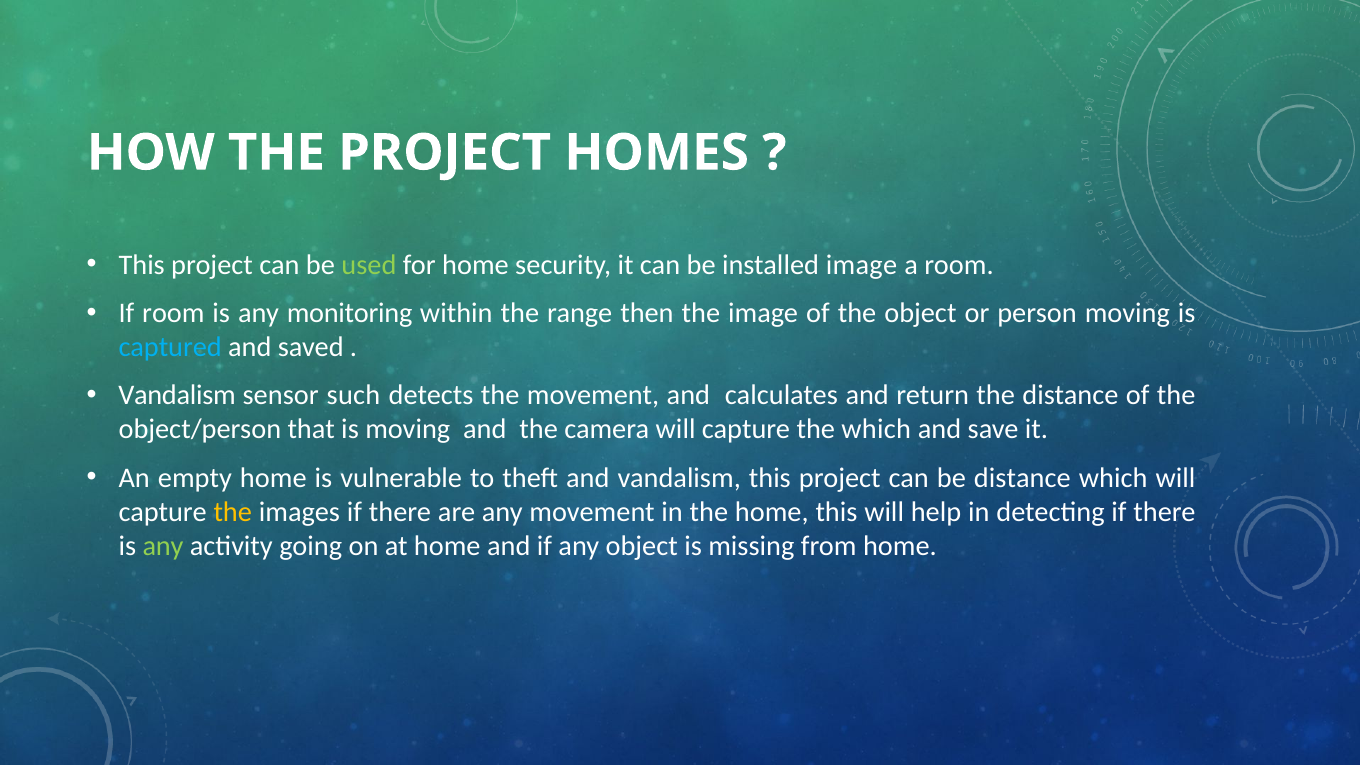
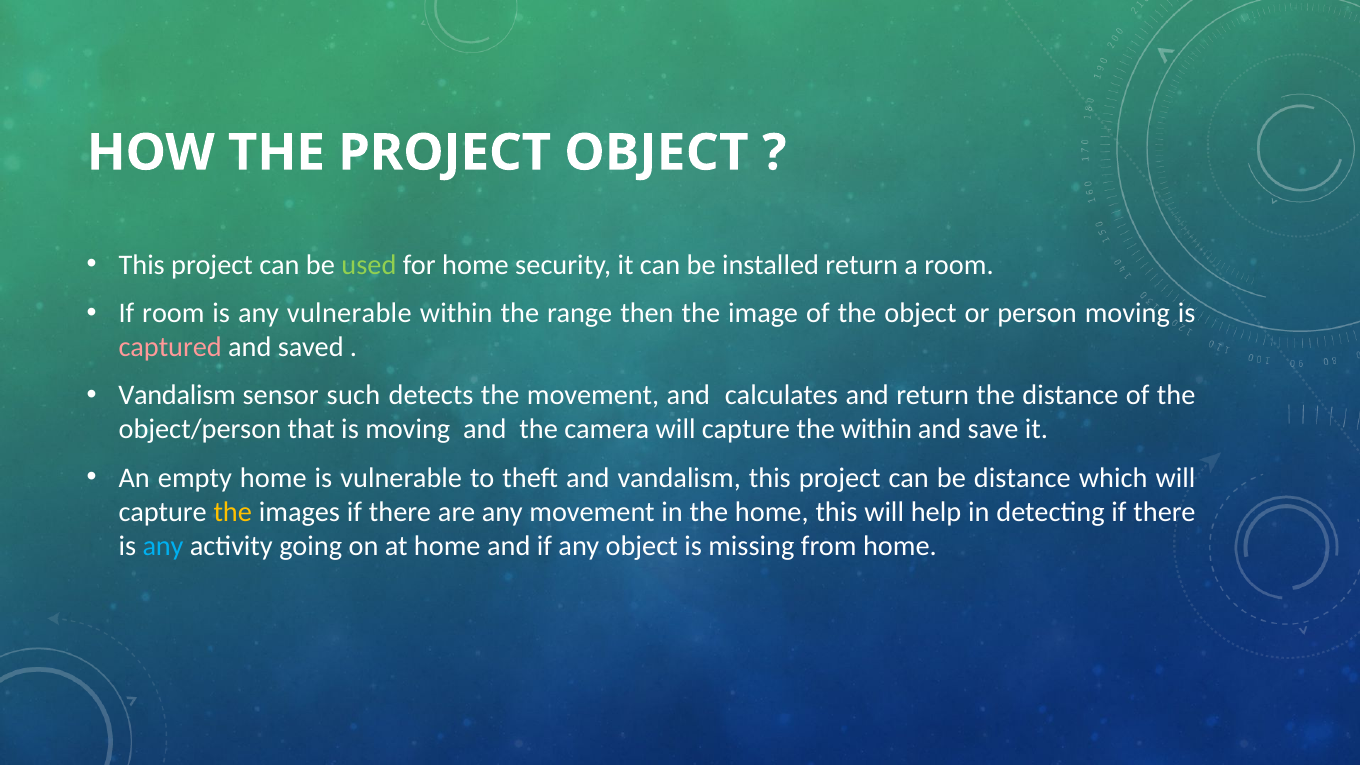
PROJECT HOMES: HOMES -> OBJECT (656, 153)
installed image: image -> return (862, 265)
any monitoring: monitoring -> vulnerable (349, 313)
captured colour: light blue -> pink (170, 347)
the which: which -> within (877, 430)
any colour: light green -> light blue (163, 546)
